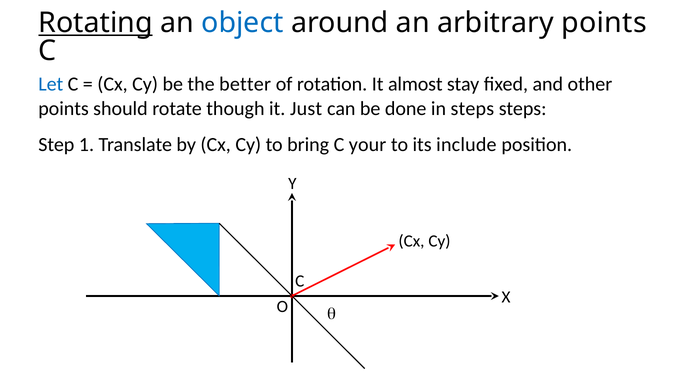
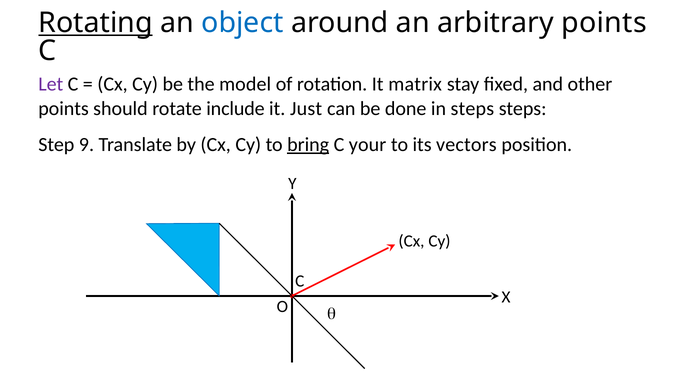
Let colour: blue -> purple (51, 84)
better: better -> model (245, 84)
almost: almost -> matrix (415, 84)
though: though -> include (235, 109)
1: 1 -> 9 (86, 145)
bring underline: none -> present (308, 145)
include: include -> vectors (466, 145)
